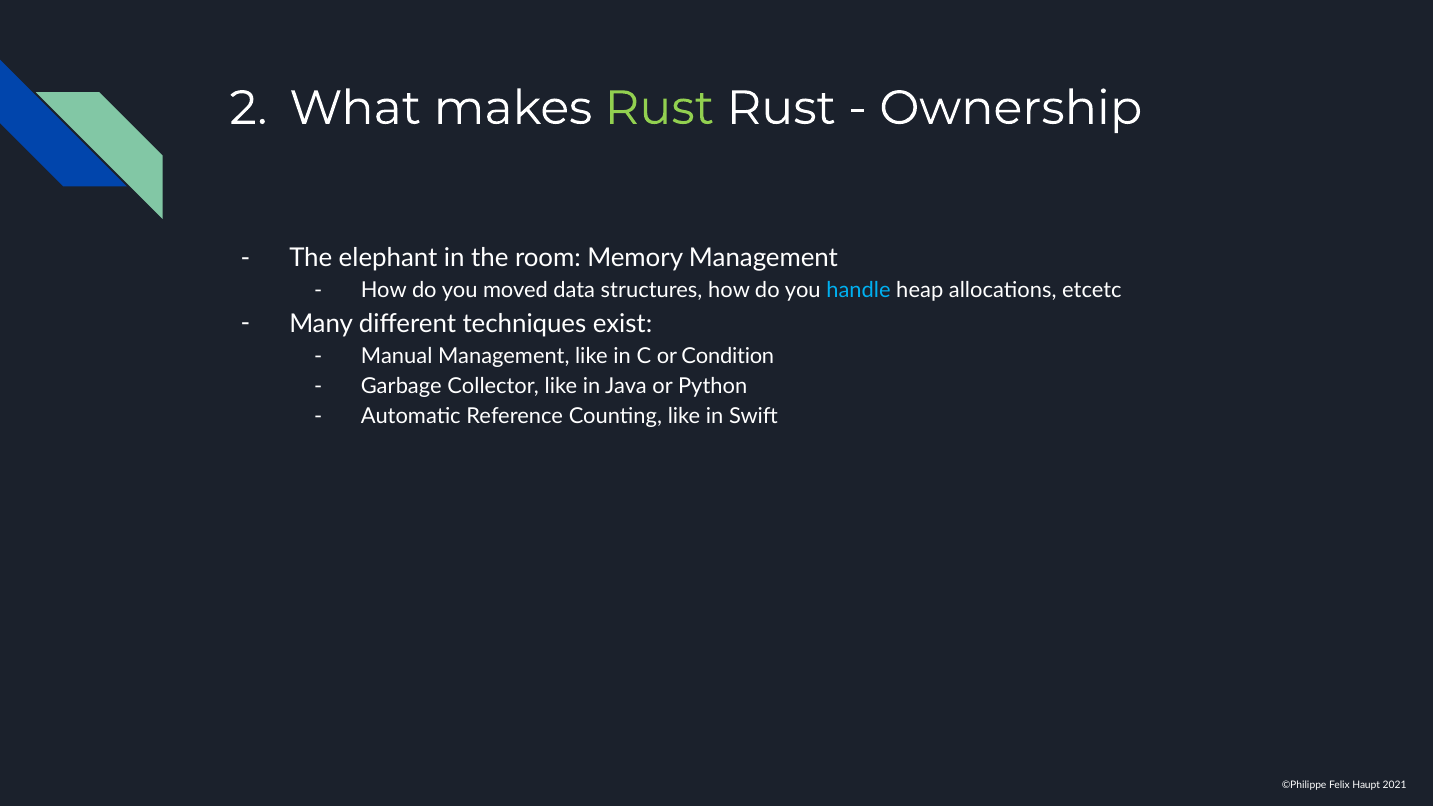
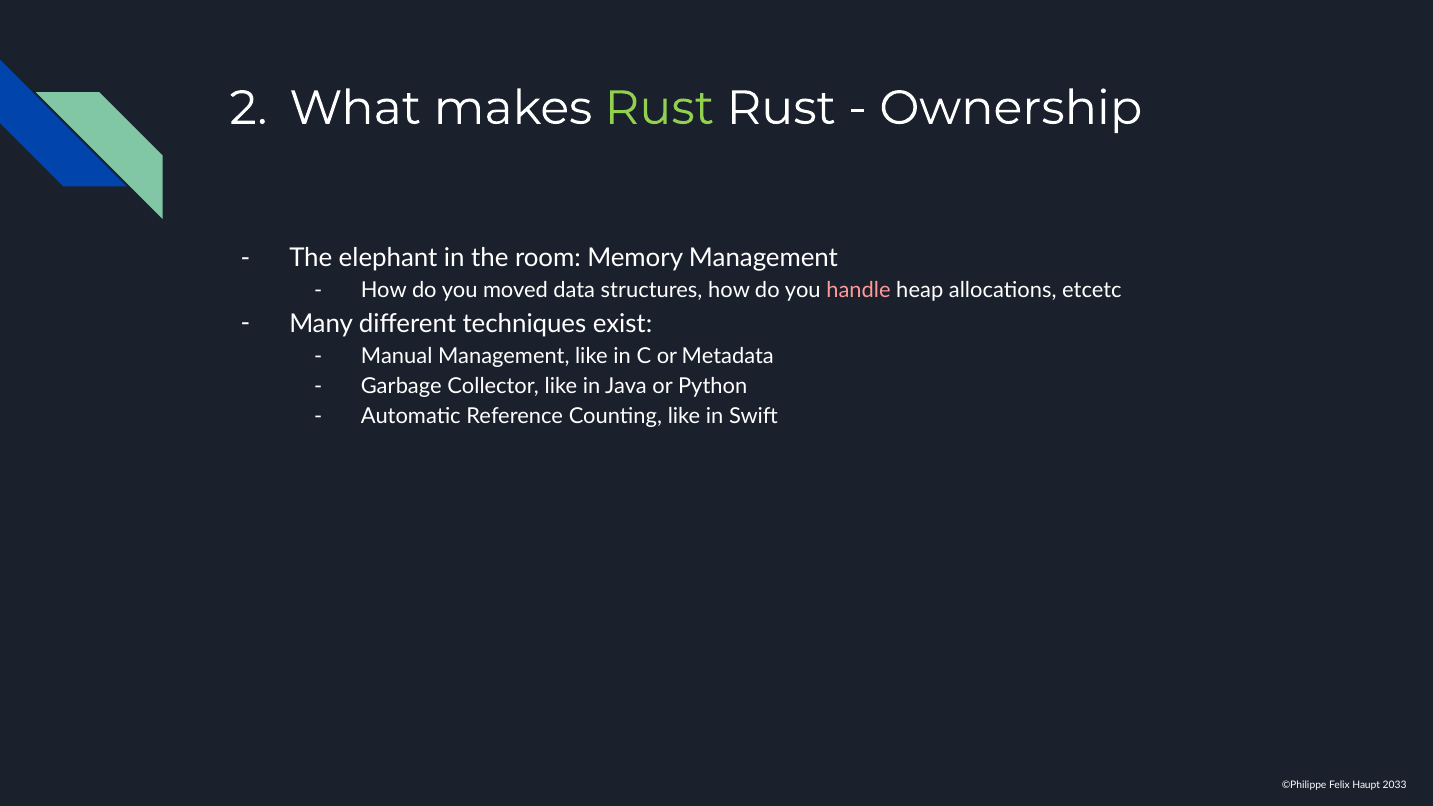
handle colour: light blue -> pink (858, 290)
Condition: Condition -> Metadata (728, 356)
2021: 2021 -> 2033 (1395, 786)
